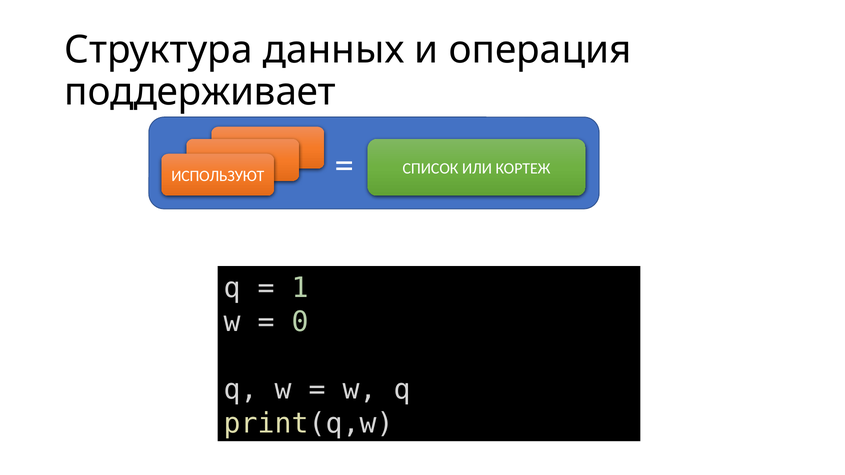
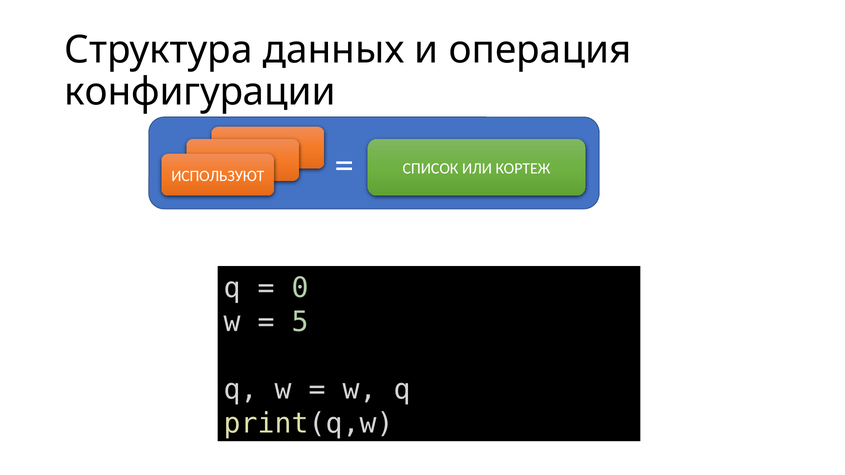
поддерживает: поддерживает -> конфигурации (200, 92)
1: 1 -> 0 (300, 288)
0: 0 -> 5 (300, 322)
